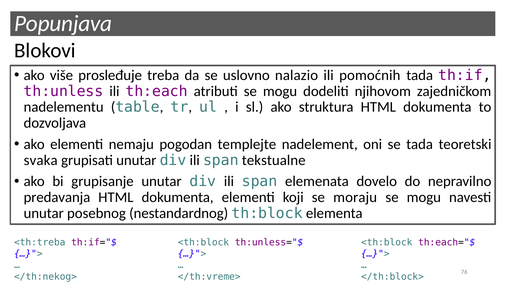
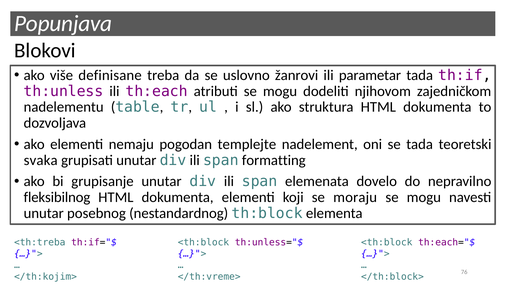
prosleđuje: prosleđuje -> definisane (110, 75)
nalazio: nalazio -> žanrovi (297, 75)
pomoćnih: pomoćnih -> parametar (370, 75)
tekstualne: tekstualne -> formatting (274, 160)
predavanja: predavanja -> fleksibilnog (57, 197)
</th:nekog>: </th:nekog> -> </th:kojim> (45, 276)
